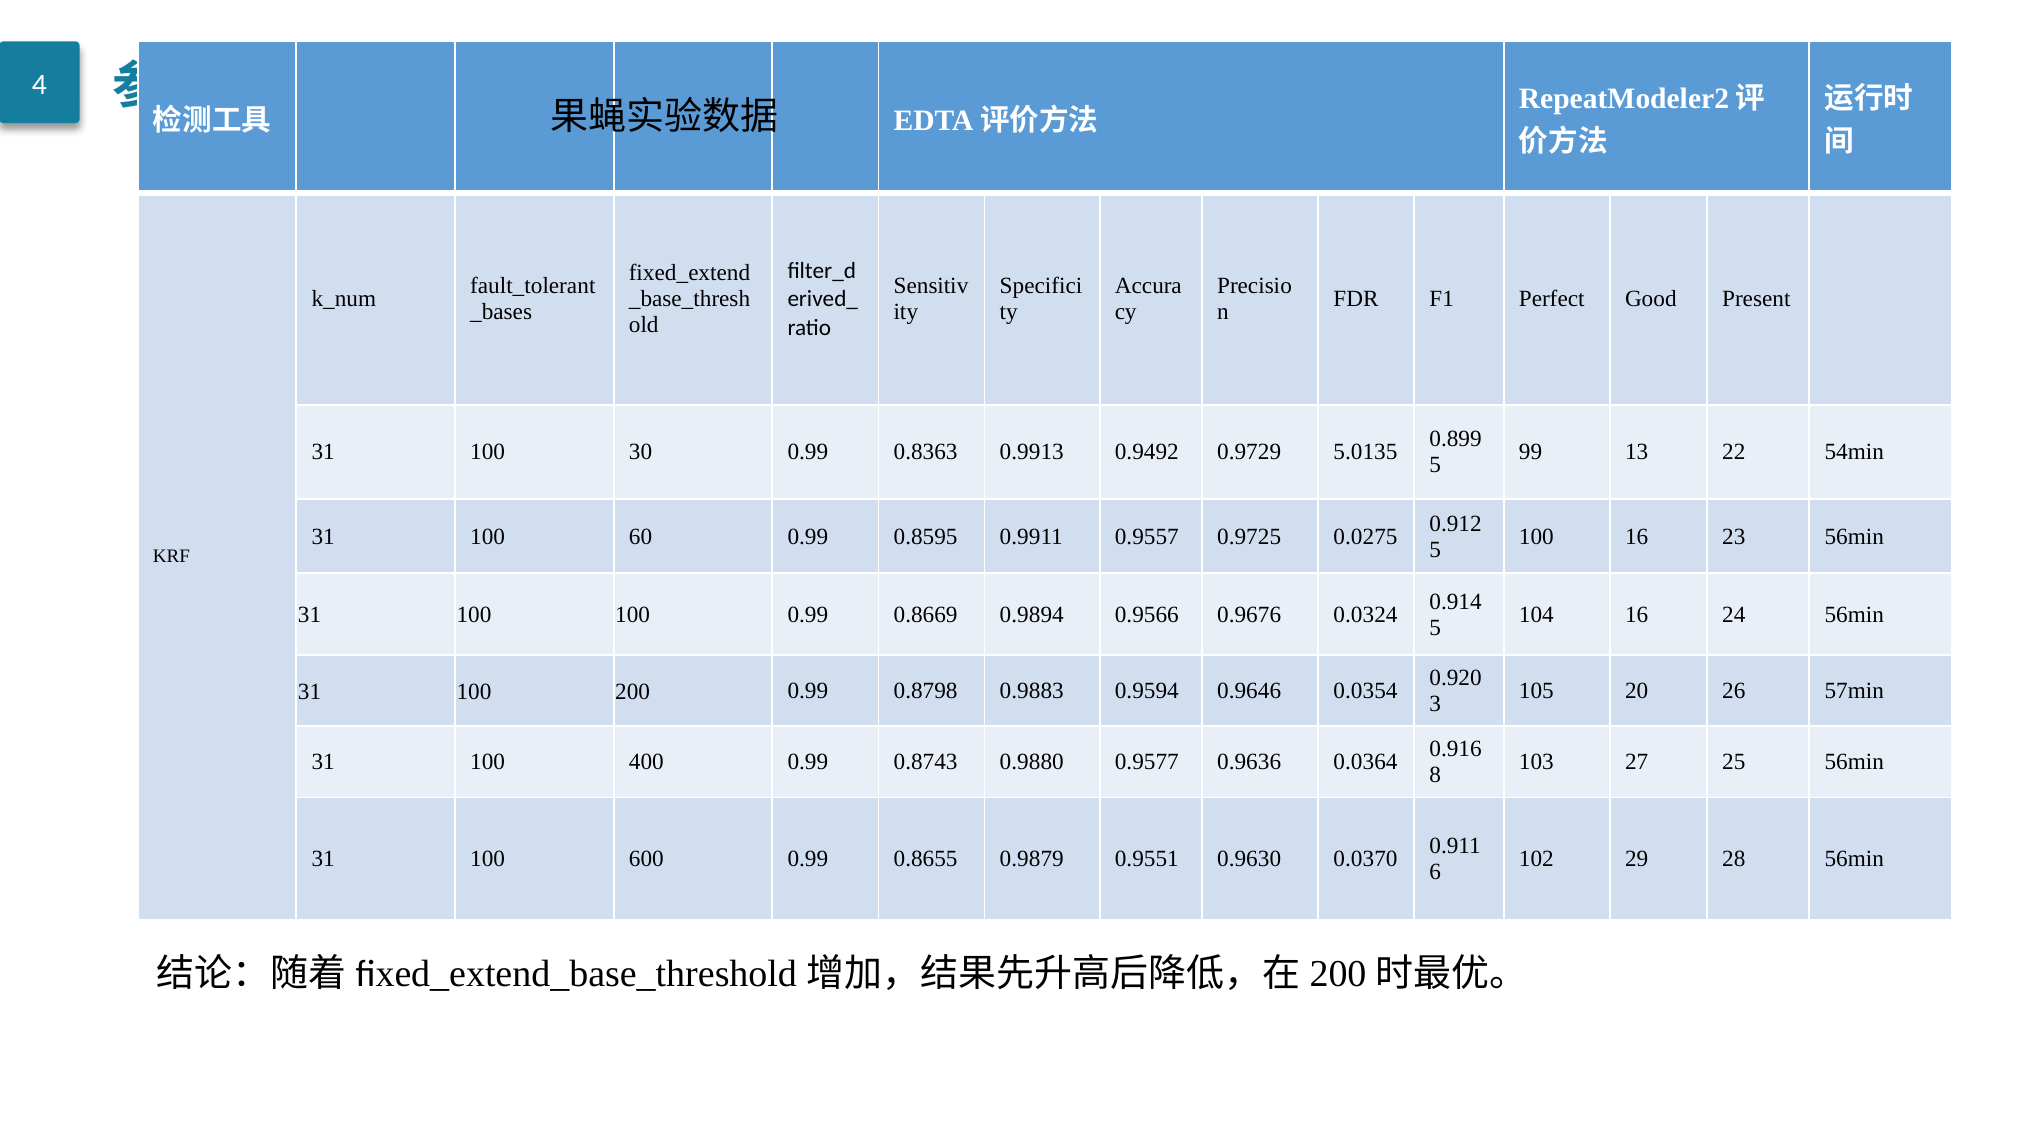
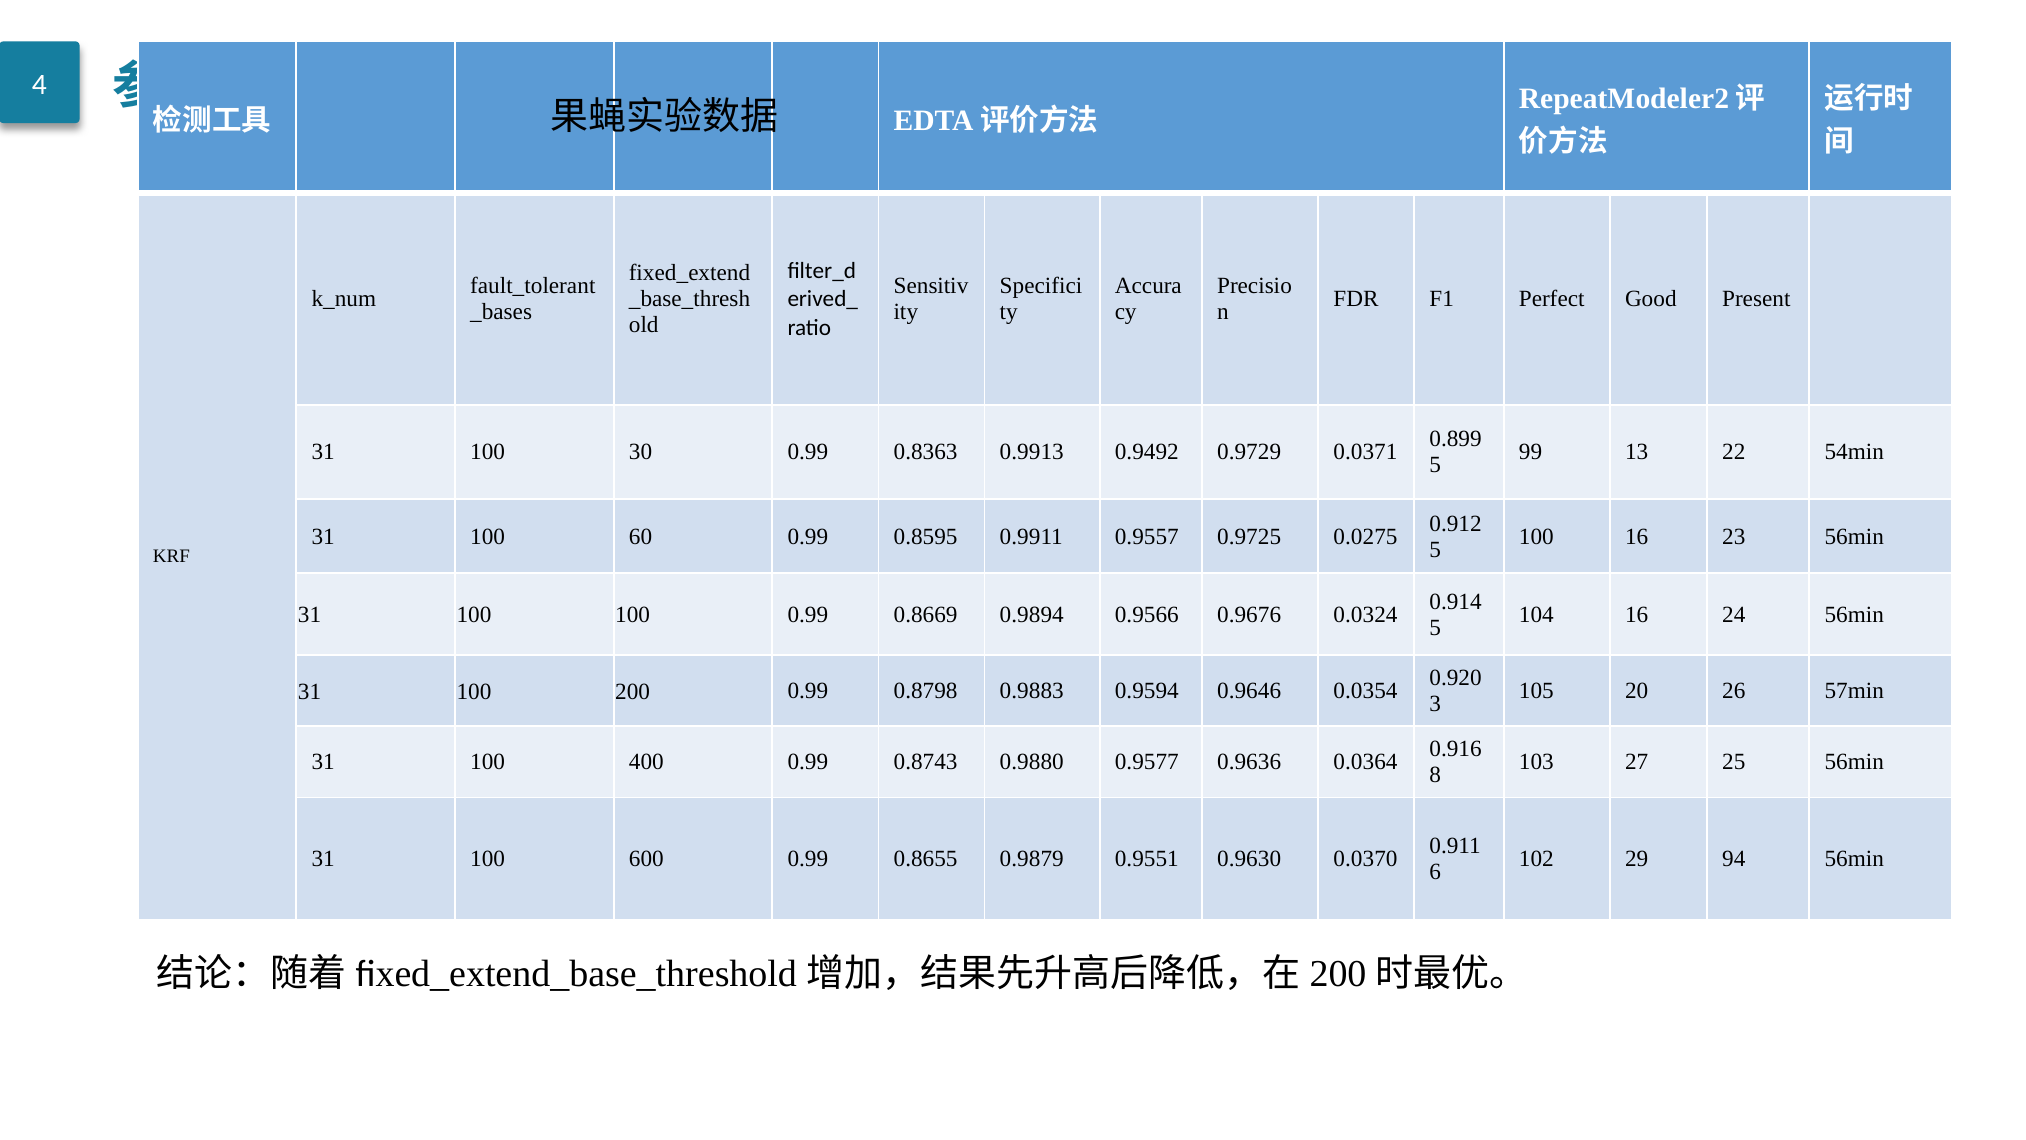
5.0135: 5.0135 -> 0.0371 (1365, 452)
28: 28 -> 94 (1734, 859)
